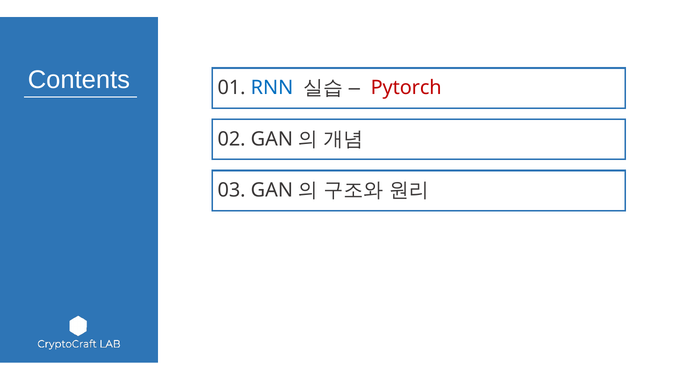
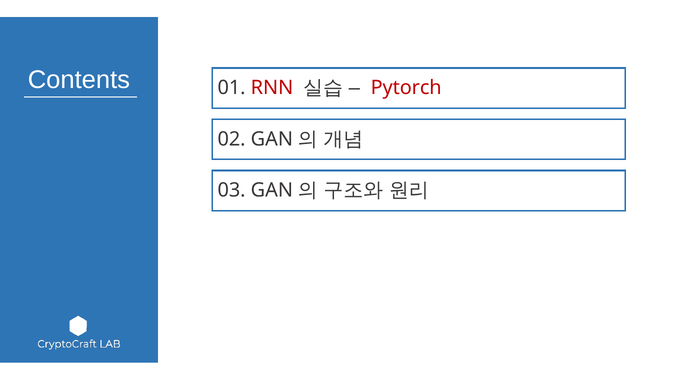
RNN colour: blue -> red (272, 88)
